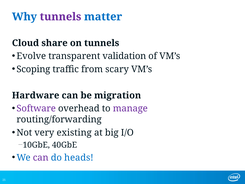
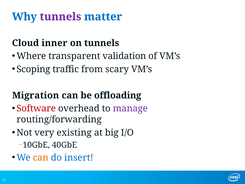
share: share -> inner (54, 43)
Evolve: Evolve -> Where (31, 56)
Hardware: Hardware -> Migration (36, 95)
migration: migration -> offloading (118, 95)
Software colour: purple -> red (36, 108)
can colour: purple -> orange (41, 157)
heads: heads -> insert (79, 157)
